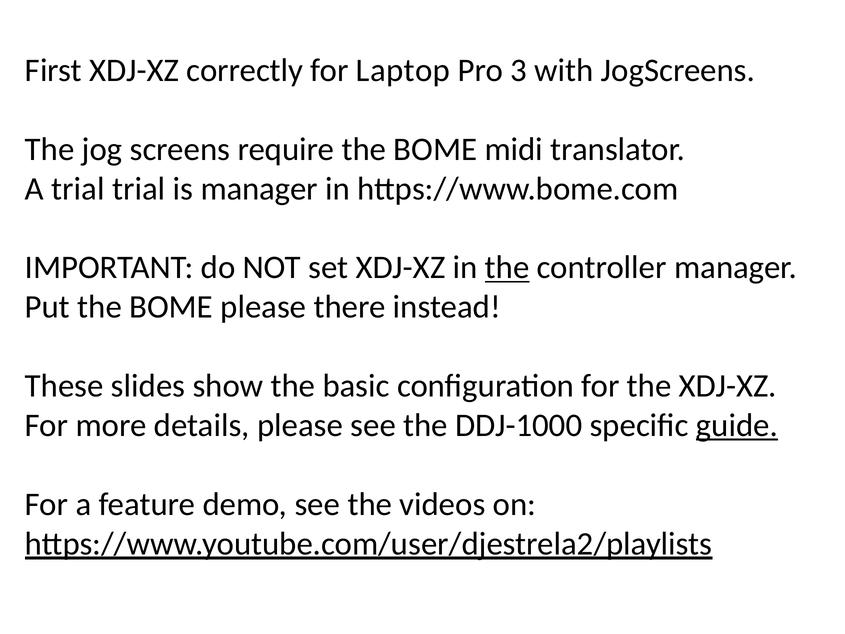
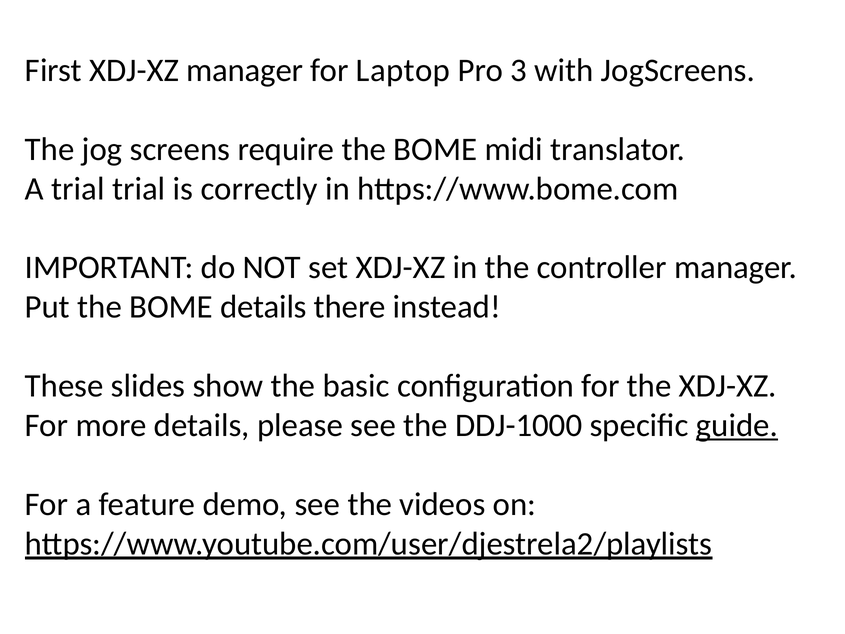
XDJ-XZ correctly: correctly -> manager (245, 70)
is manager: manager -> correctly (259, 189)
the underline: present -> none (507, 268)
BOME please: please -> details (263, 307)
